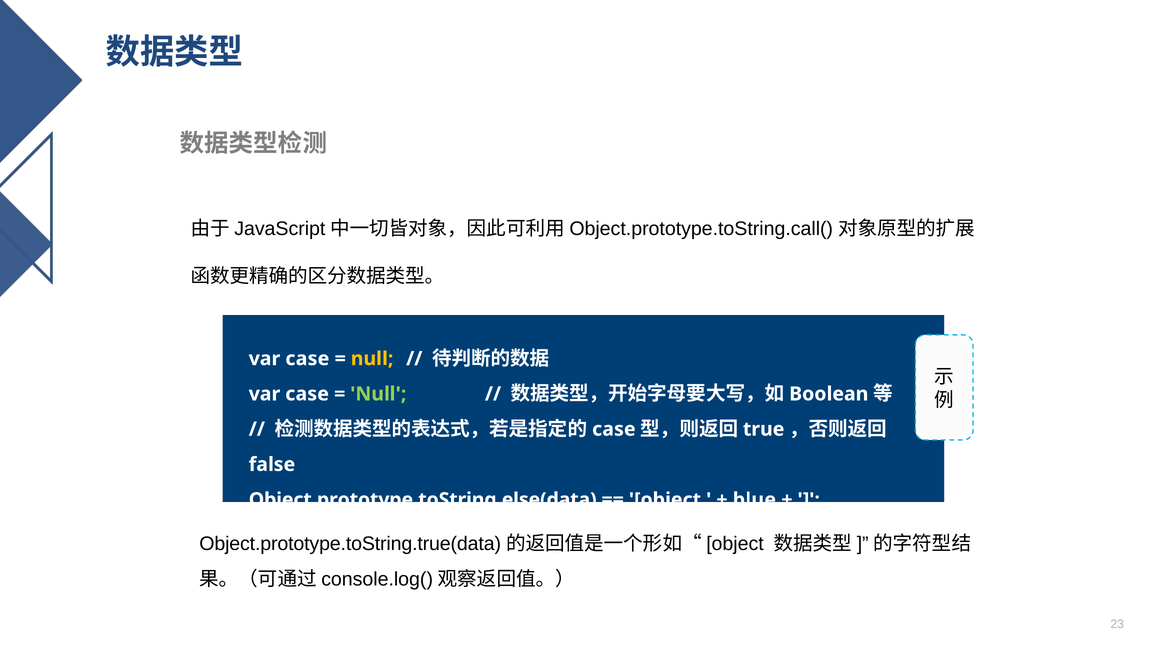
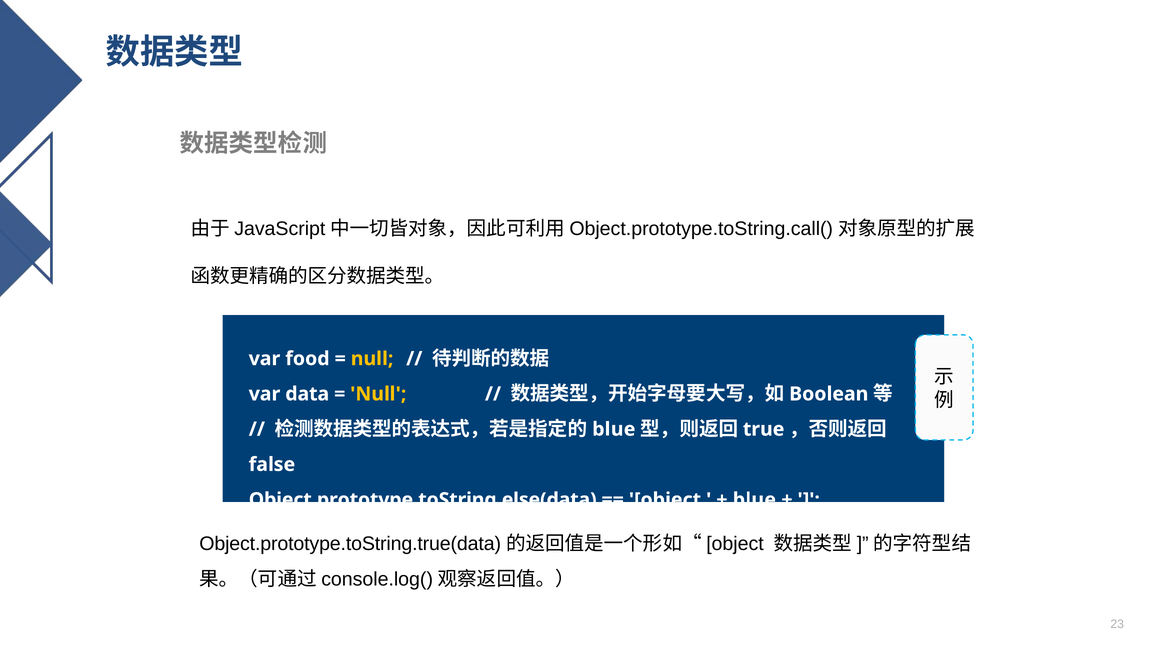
case: case -> food (307, 358)
case: case -> data (307, 394)
Null colour: light green -> yellow (378, 394)
case: case -> blue (614, 429)
